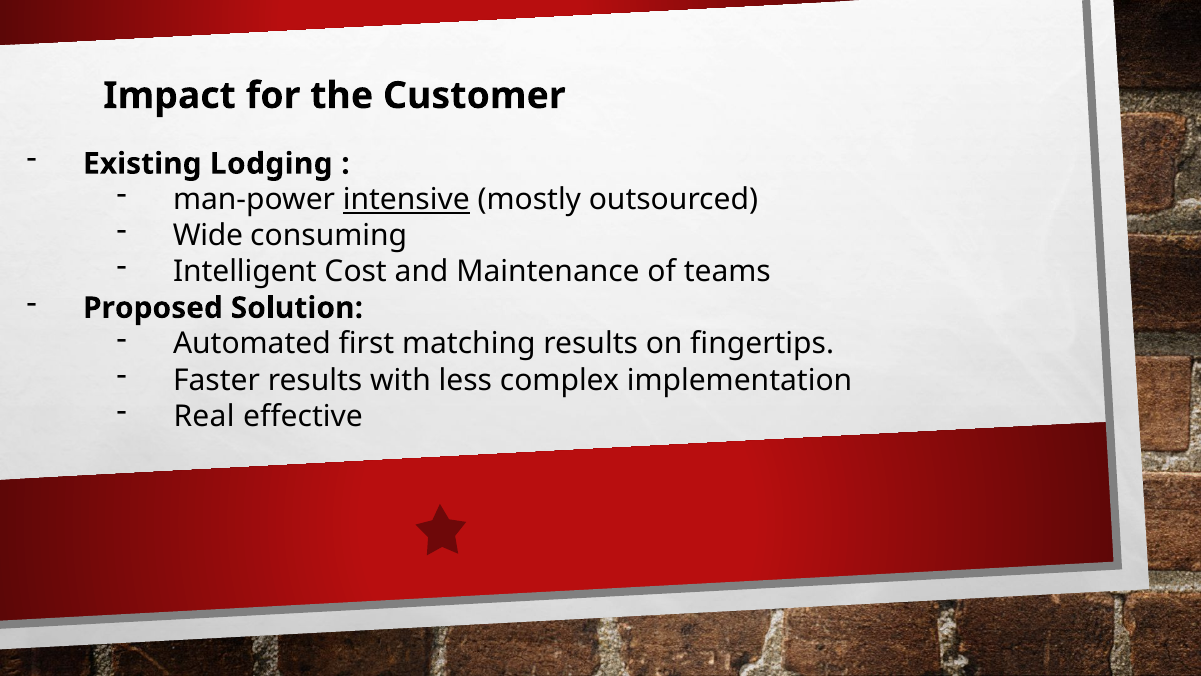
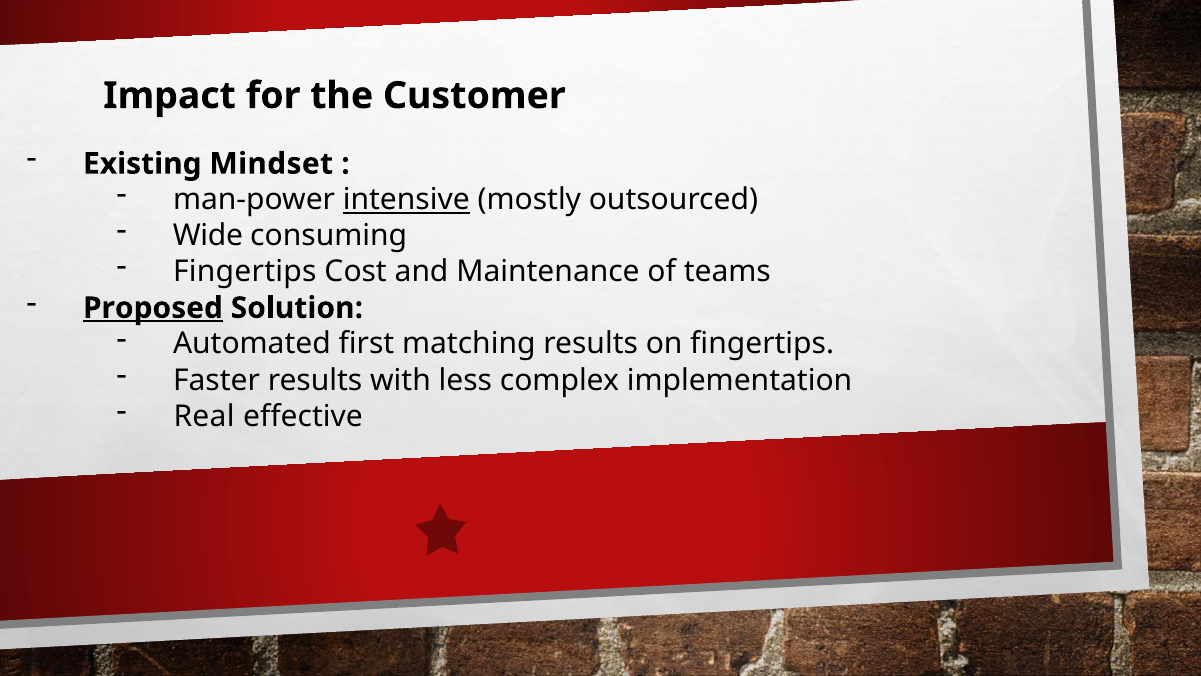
Lodging: Lodging -> Mindset (271, 164)
Intelligent: Intelligent -> Fingertips (245, 272)
Proposed underline: none -> present (153, 308)
